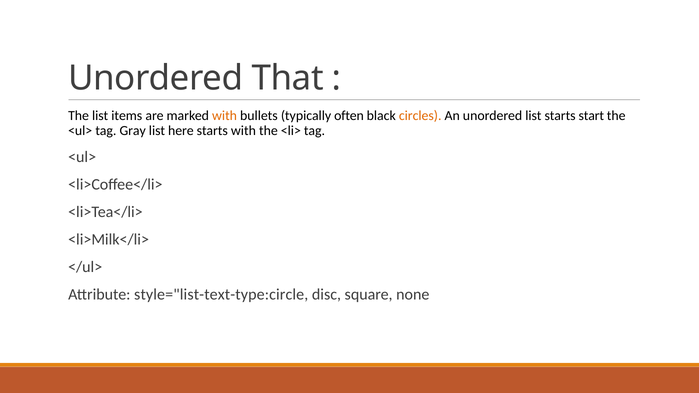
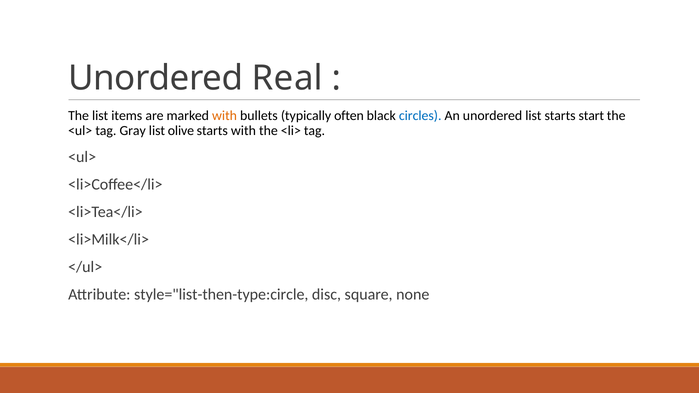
That: That -> Real (287, 78)
circles colour: orange -> blue (420, 116)
here: here -> olive (181, 131)
style="list-text-type:circle: style="list-text-type:circle -> style="list-then-type:circle (221, 295)
